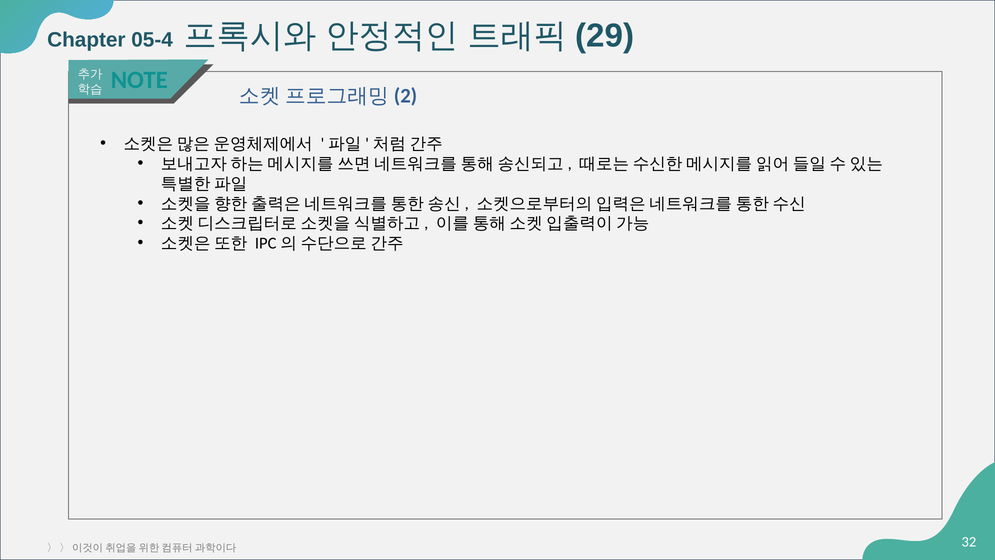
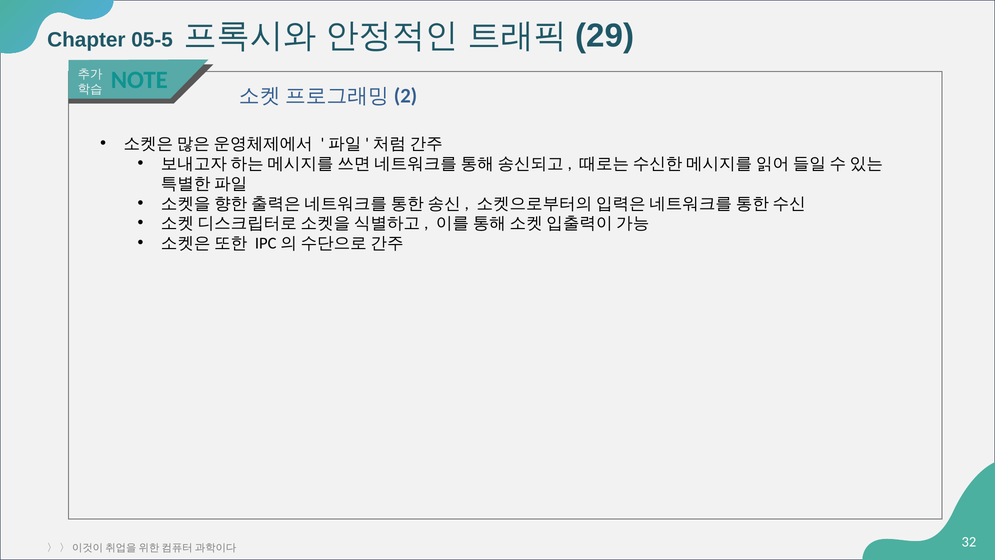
05-4: 05-4 -> 05-5 (152, 40)
